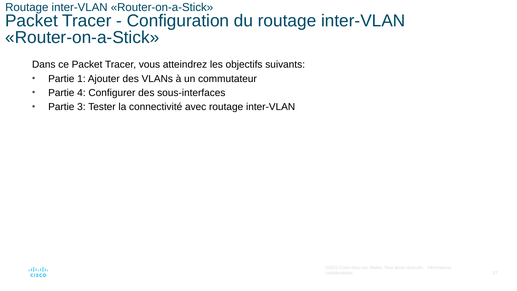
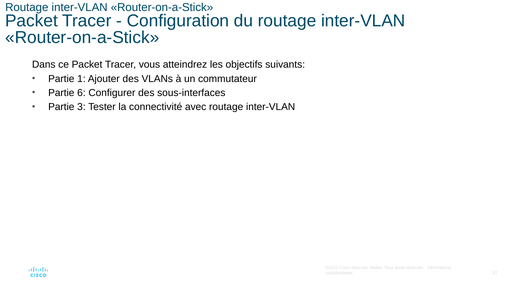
4: 4 -> 6 (81, 93)
